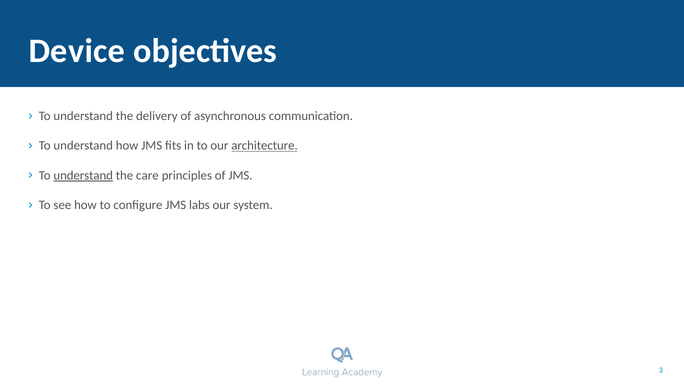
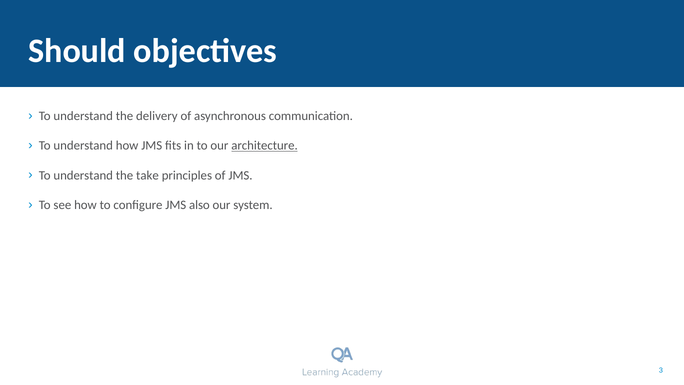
Device: Device -> Should (77, 51)
understand underline: present -> none (83, 175)
care: care -> take (147, 175)
labs: labs -> also (199, 205)
